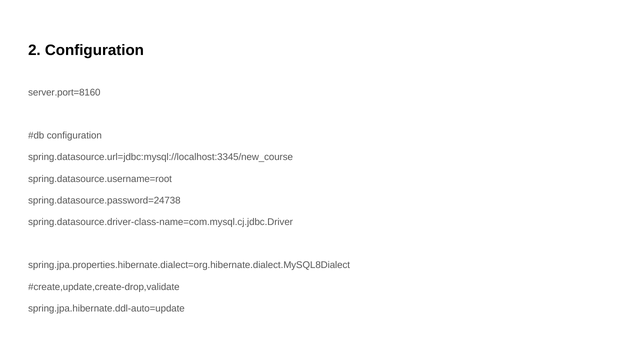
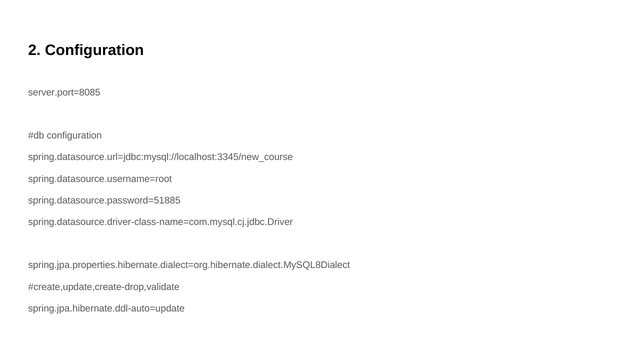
server.port=8160: server.port=8160 -> server.port=8085 (64, 93)
spring.datasource.password=24738: spring.datasource.password=24738 -> spring.datasource.password=51885 (104, 201)
